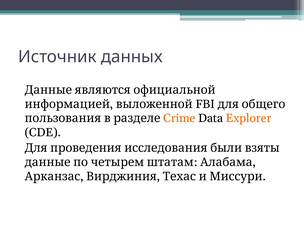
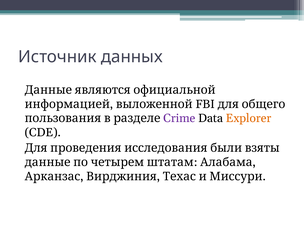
Crime colour: orange -> purple (179, 118)
